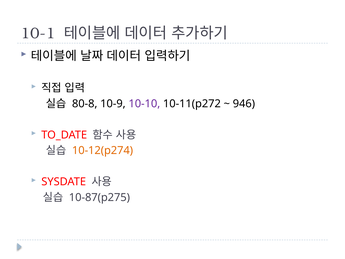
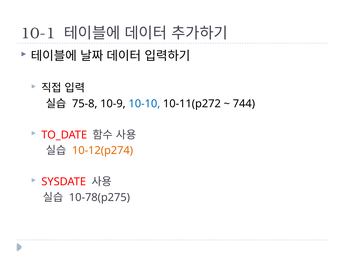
80-8: 80-8 -> 75-8 (85, 104)
10-10 colour: purple -> blue (144, 104)
946: 946 -> 744 (244, 104)
10-87(p275: 10-87(p275 -> 10-78(p275 (99, 197)
